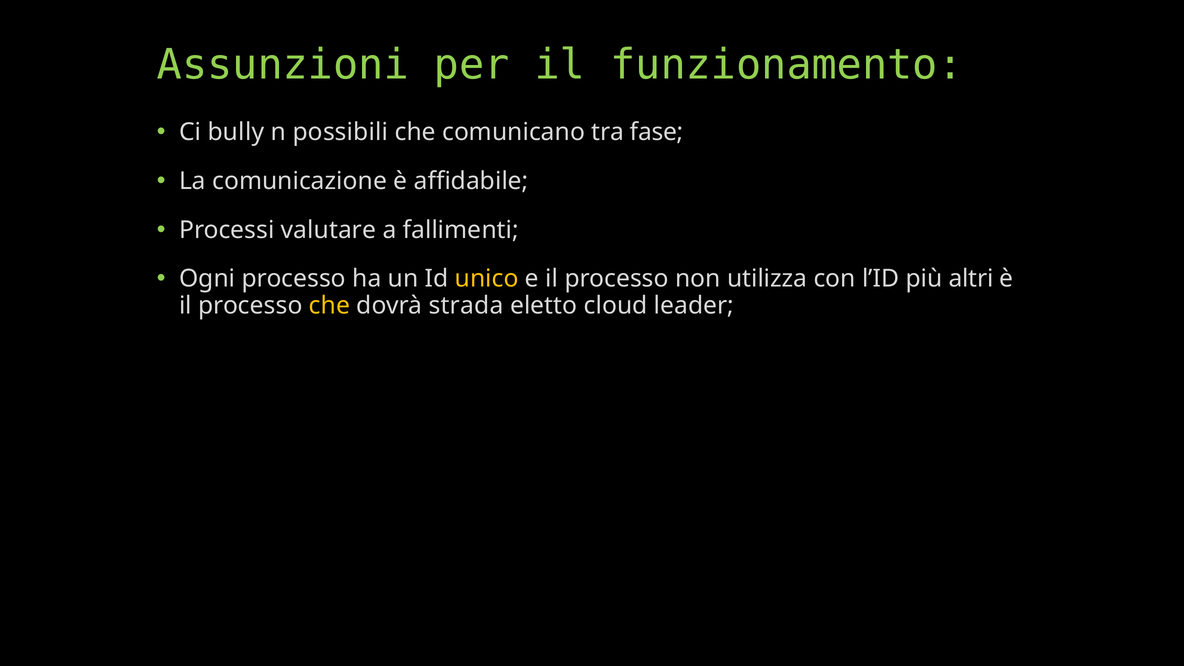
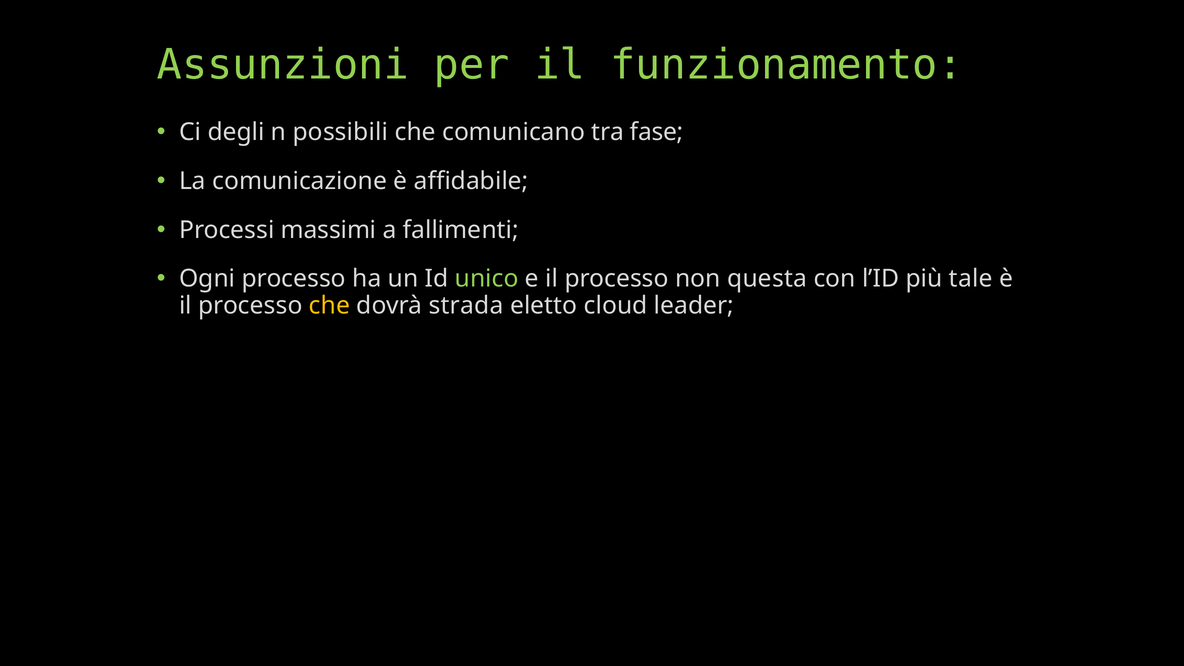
bully: bully -> degli (236, 132)
valutare: valutare -> massimi (329, 230)
unico colour: yellow -> light green (487, 279)
utilizza: utilizza -> questa (767, 279)
altri: altri -> tale (971, 279)
